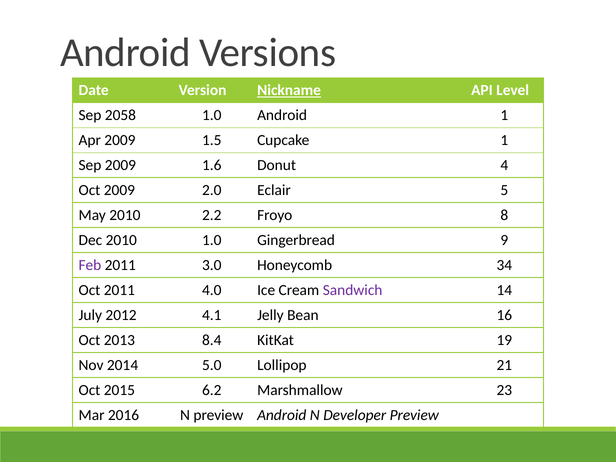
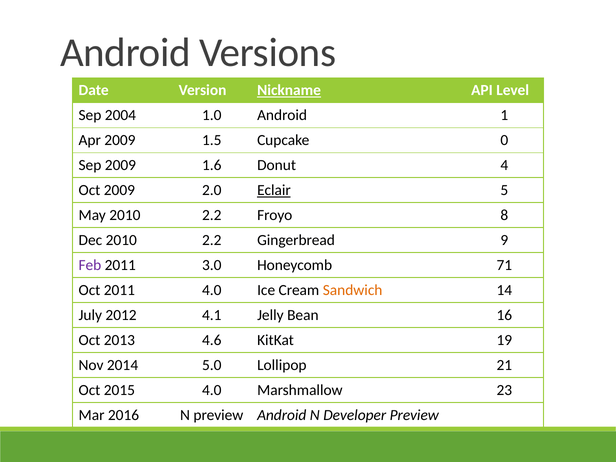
2058: 2058 -> 2004 (120, 115)
Cupcake 1: 1 -> 0 (504, 140)
Eclair underline: none -> present (274, 190)
Dec 2010 1.0: 1.0 -> 2.2 (212, 240)
34: 34 -> 71 (504, 265)
Sandwich colour: purple -> orange (353, 290)
8.4: 8.4 -> 4.6 (212, 340)
2015 6.2: 6.2 -> 4.0 (212, 390)
